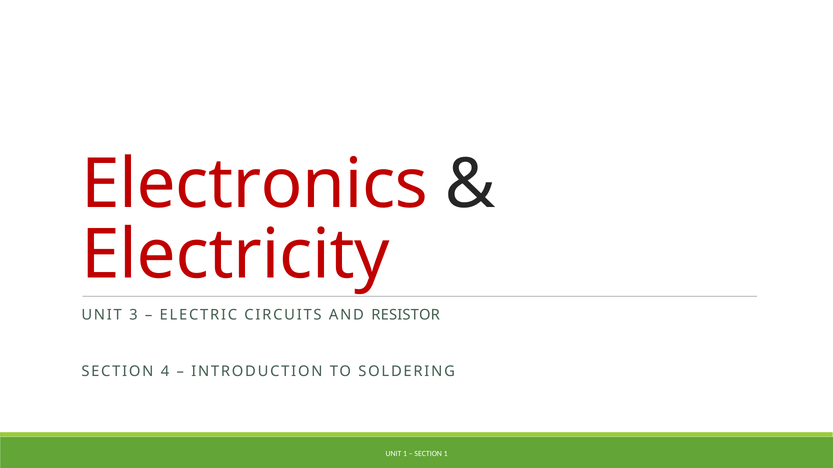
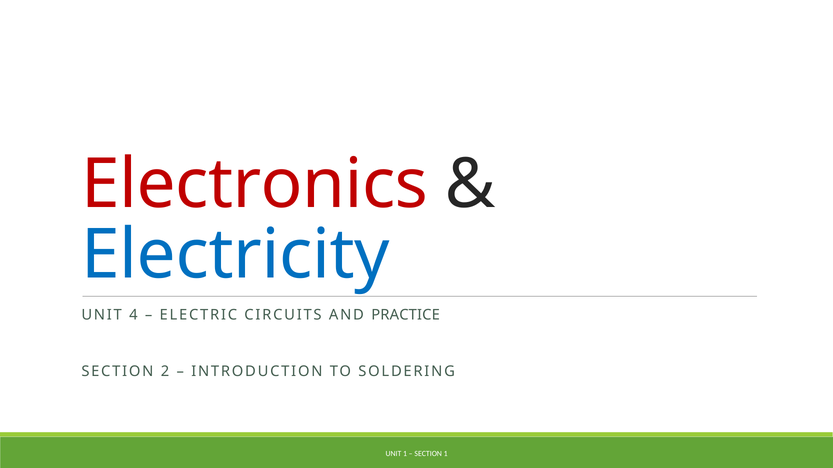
Electricity colour: red -> blue (235, 255)
3: 3 -> 4 (133, 315)
RESISTOR: RESISTOR -> PRACTICE (406, 315)
4: 4 -> 2 (165, 372)
